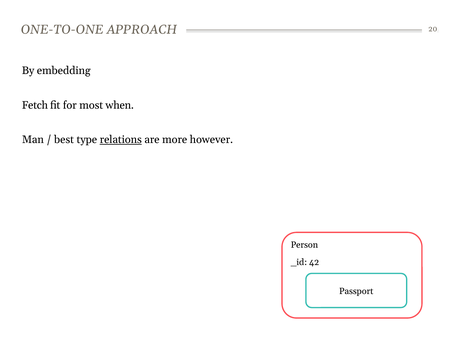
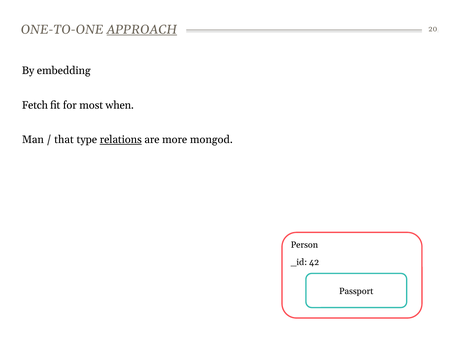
APPROACH underline: none -> present (142, 30)
best: best -> that (64, 139)
however: however -> mongod (211, 139)
